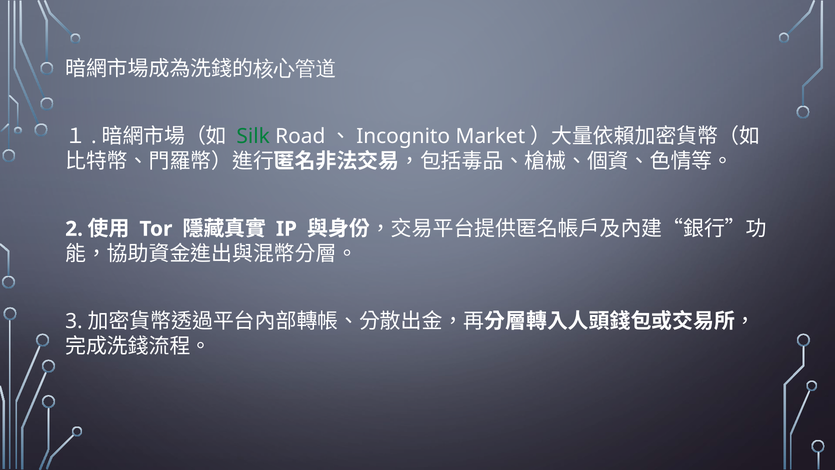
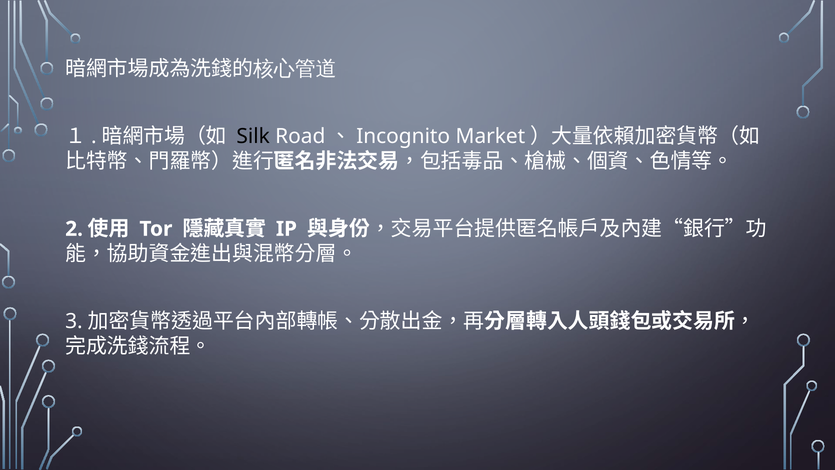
Silk colour: green -> black (253, 136)
